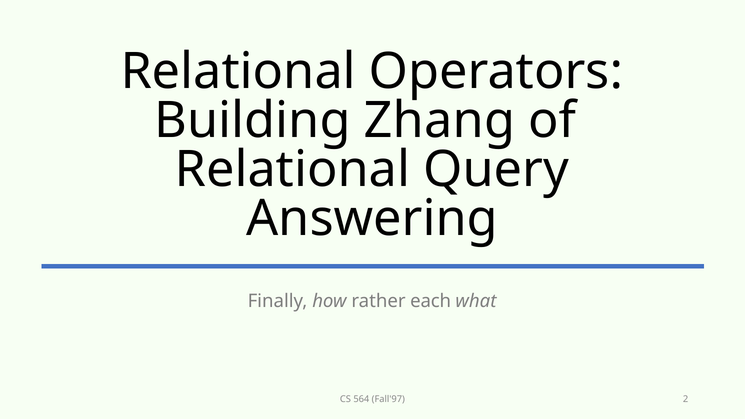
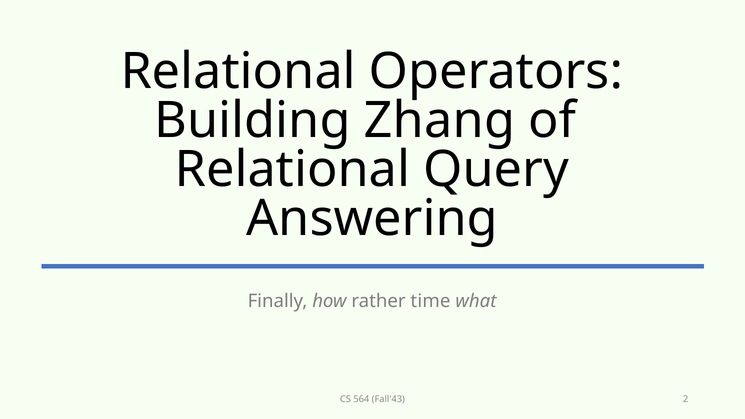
each: each -> time (430, 301)
Fall'97: Fall'97 -> Fall'43 (388, 399)
